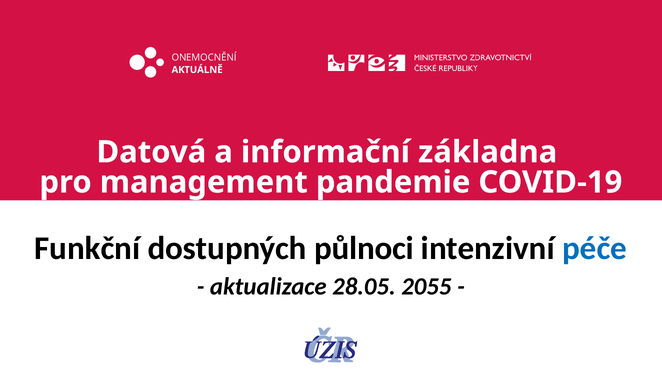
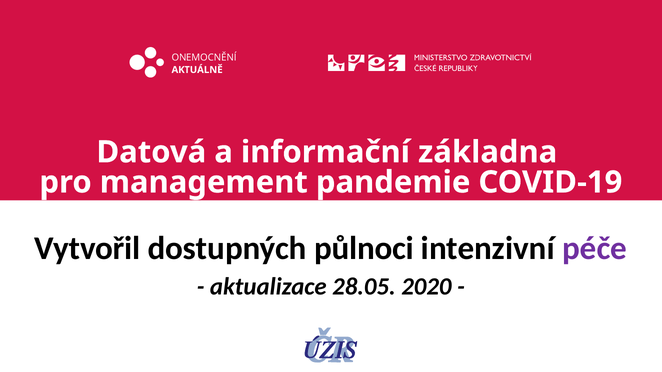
Funkční: Funkční -> Vytvořil (87, 249)
péče colour: blue -> purple (595, 249)
2055: 2055 -> 2020 (426, 287)
